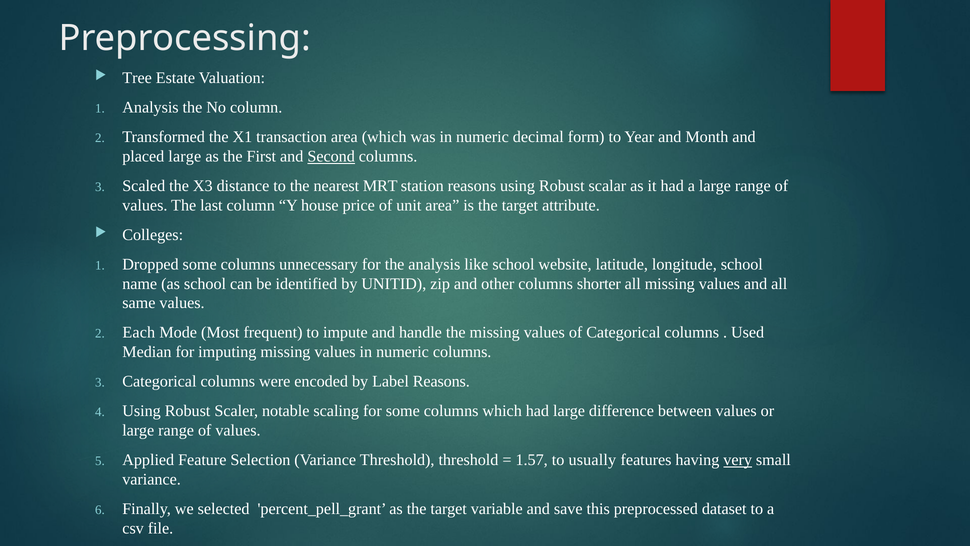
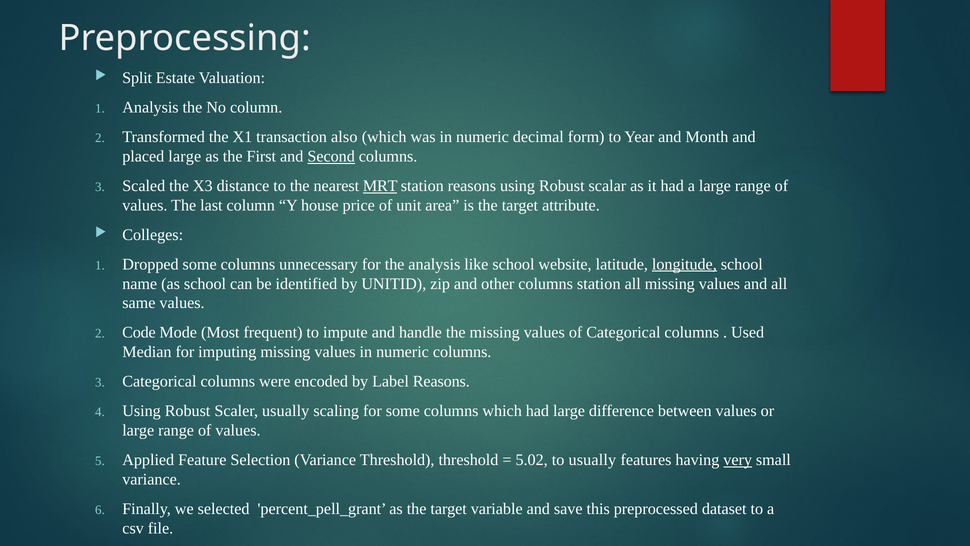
Tree: Tree -> Split (137, 78)
transaction area: area -> also (344, 137)
MRT underline: none -> present (380, 186)
longitude underline: none -> present (684, 264)
columns shorter: shorter -> station (599, 283)
Each: Each -> Code (139, 332)
Scaler notable: notable -> usually (286, 411)
1.57: 1.57 -> 5.02 (532, 460)
